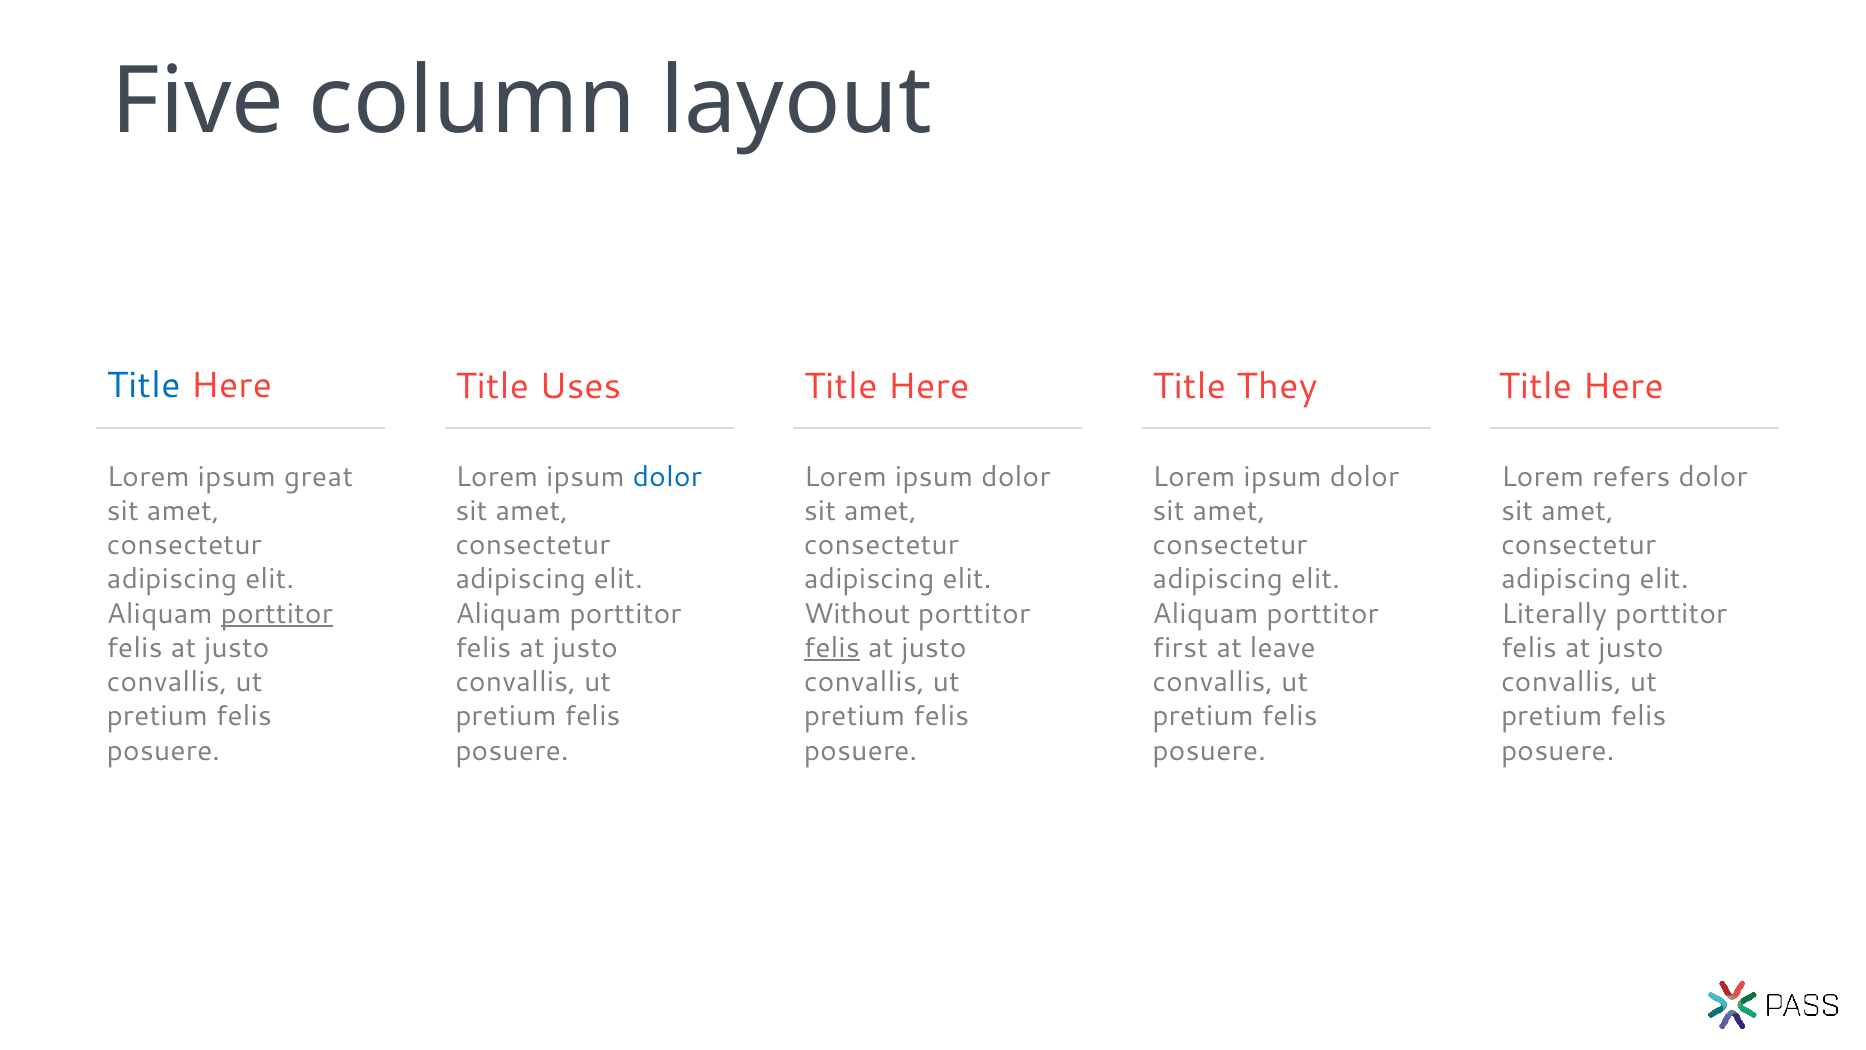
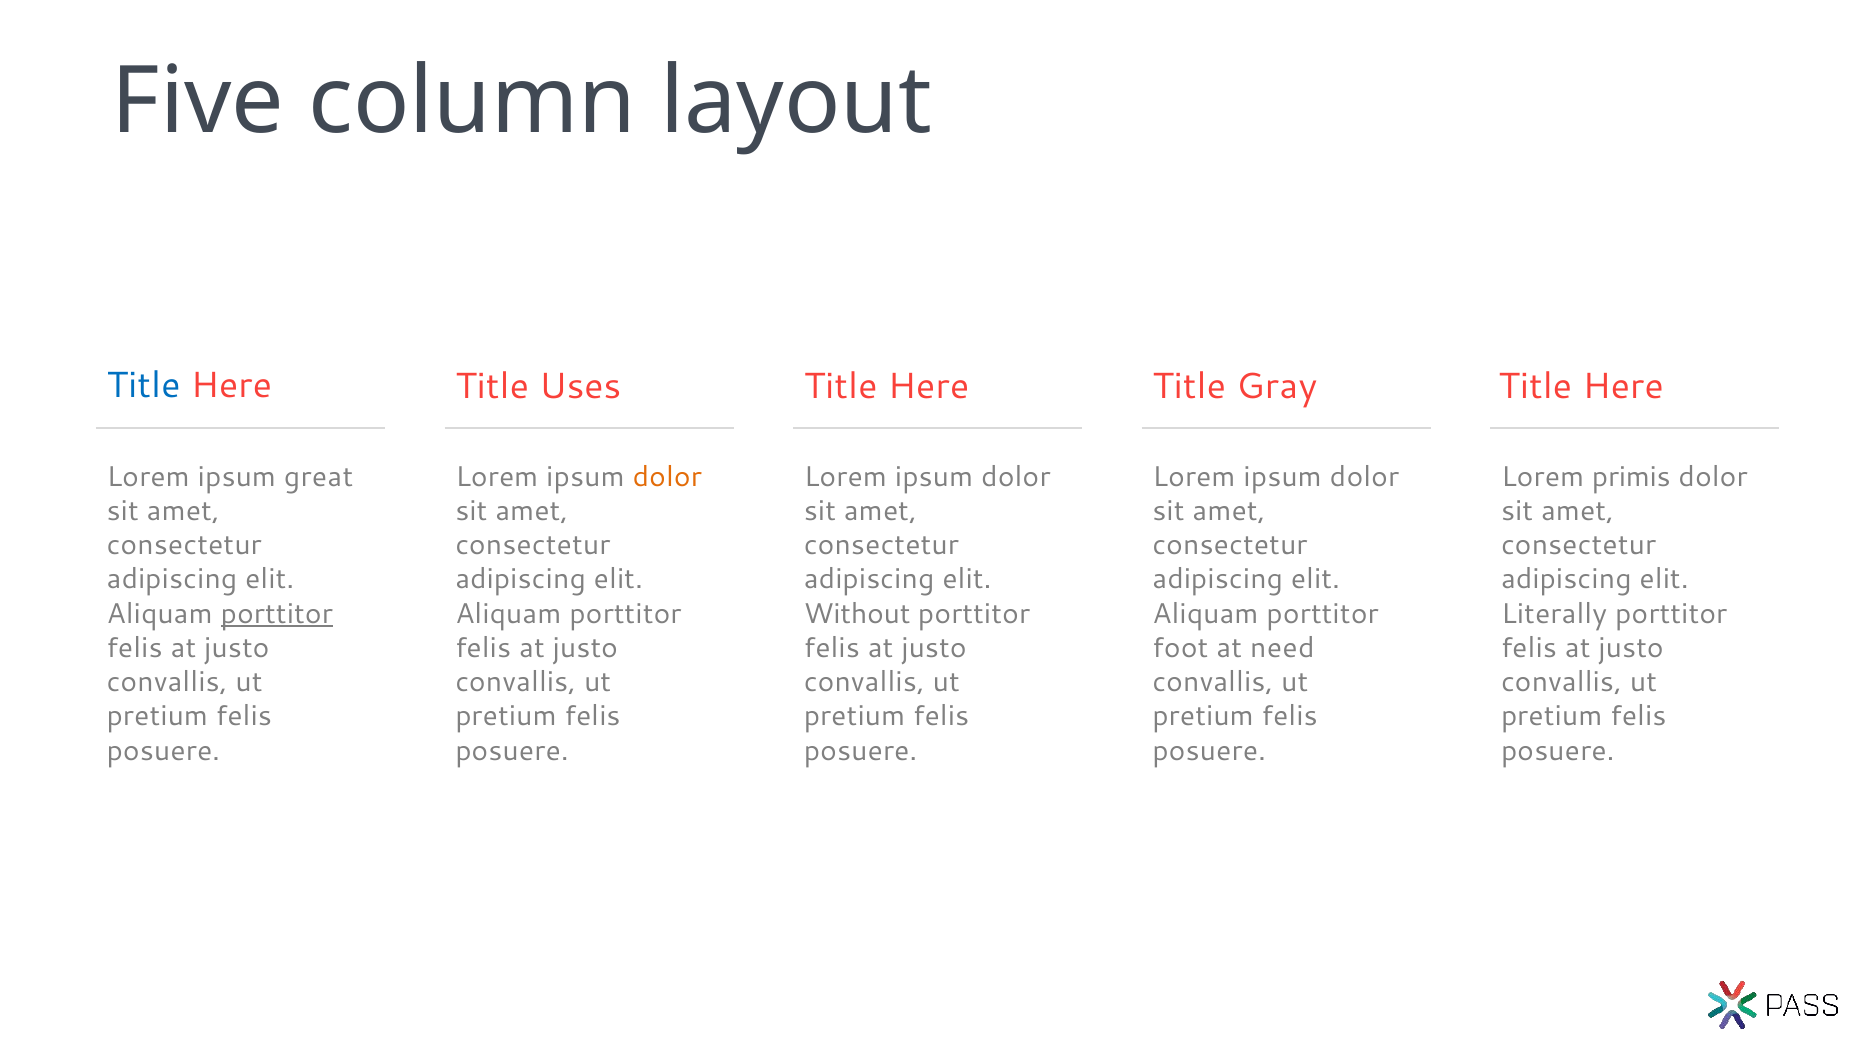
They: They -> Gray (1277, 387)
dolor colour: blue -> orange (667, 477)
refers: refers -> primis (1631, 477)
felis underline: present -> none (832, 648)
first: first -> foot (1180, 648)
leave: leave -> need (1282, 648)
